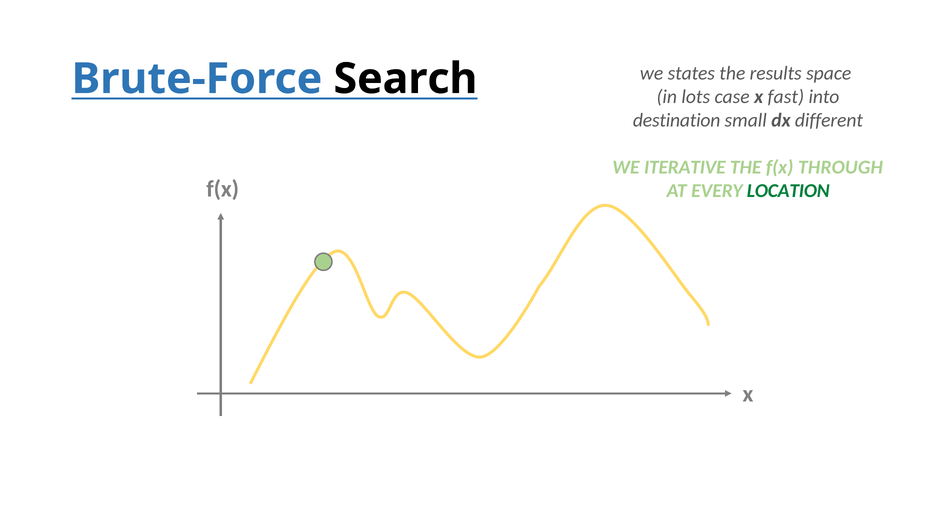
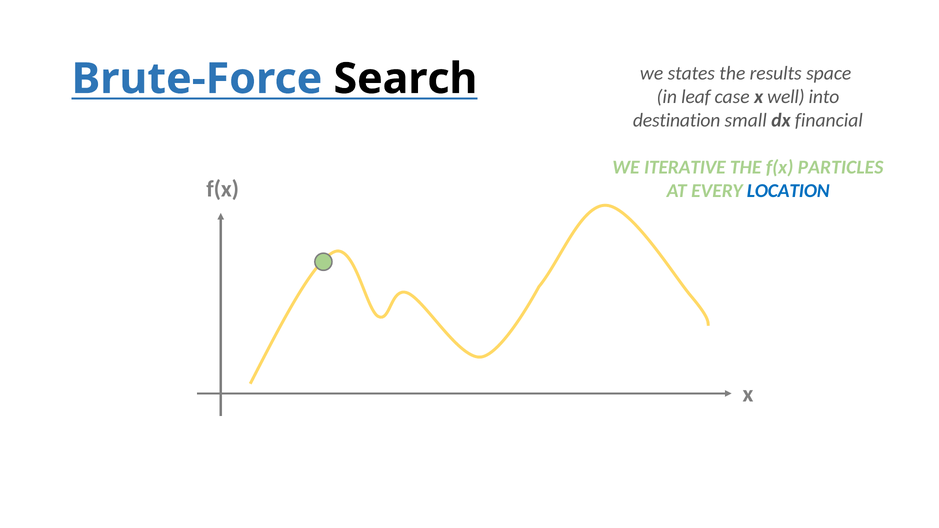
lots: lots -> leaf (696, 97)
fast: fast -> well (786, 97)
different: different -> financial (829, 121)
THROUGH: THROUGH -> PARTICLES (841, 167)
LOCATION colour: green -> blue (788, 191)
